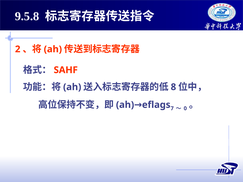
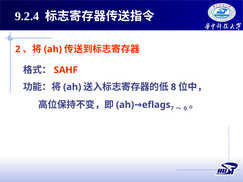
9.5.8: 9.5.8 -> 9.2.4 (27, 16)
